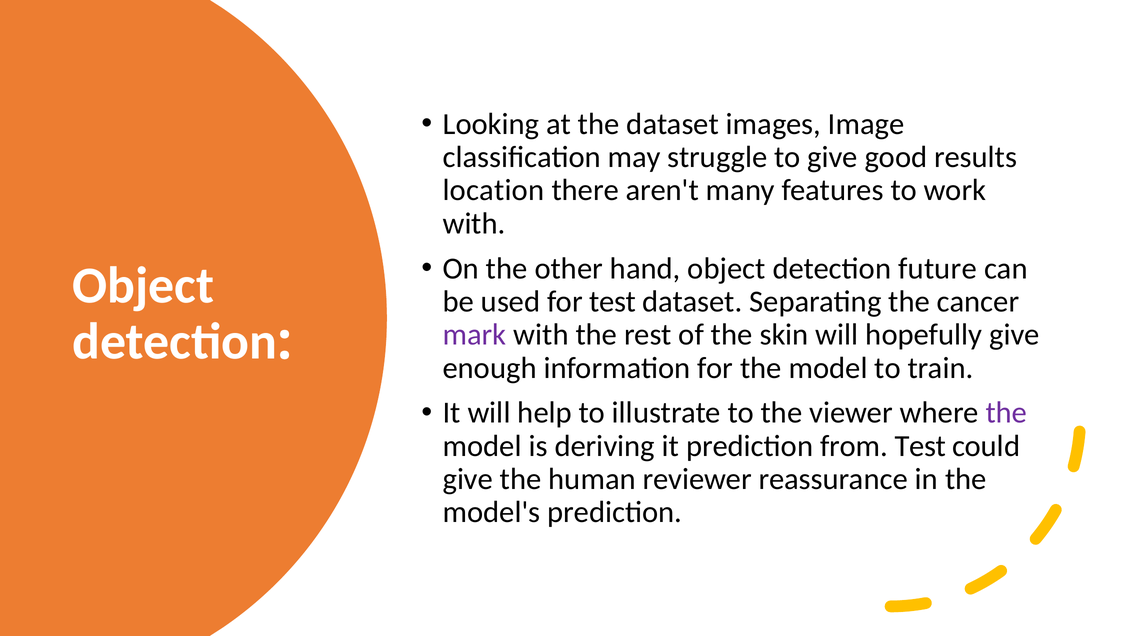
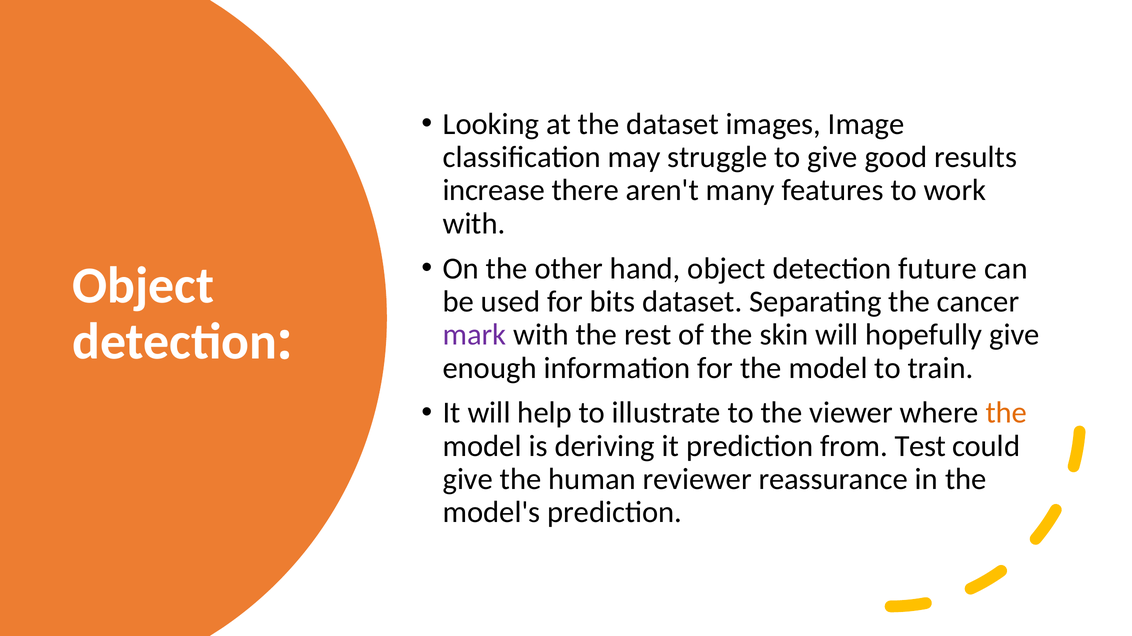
location: location -> increase (494, 191)
for test: test -> bits (612, 302)
the colour: purple -> orange (1006, 413)
